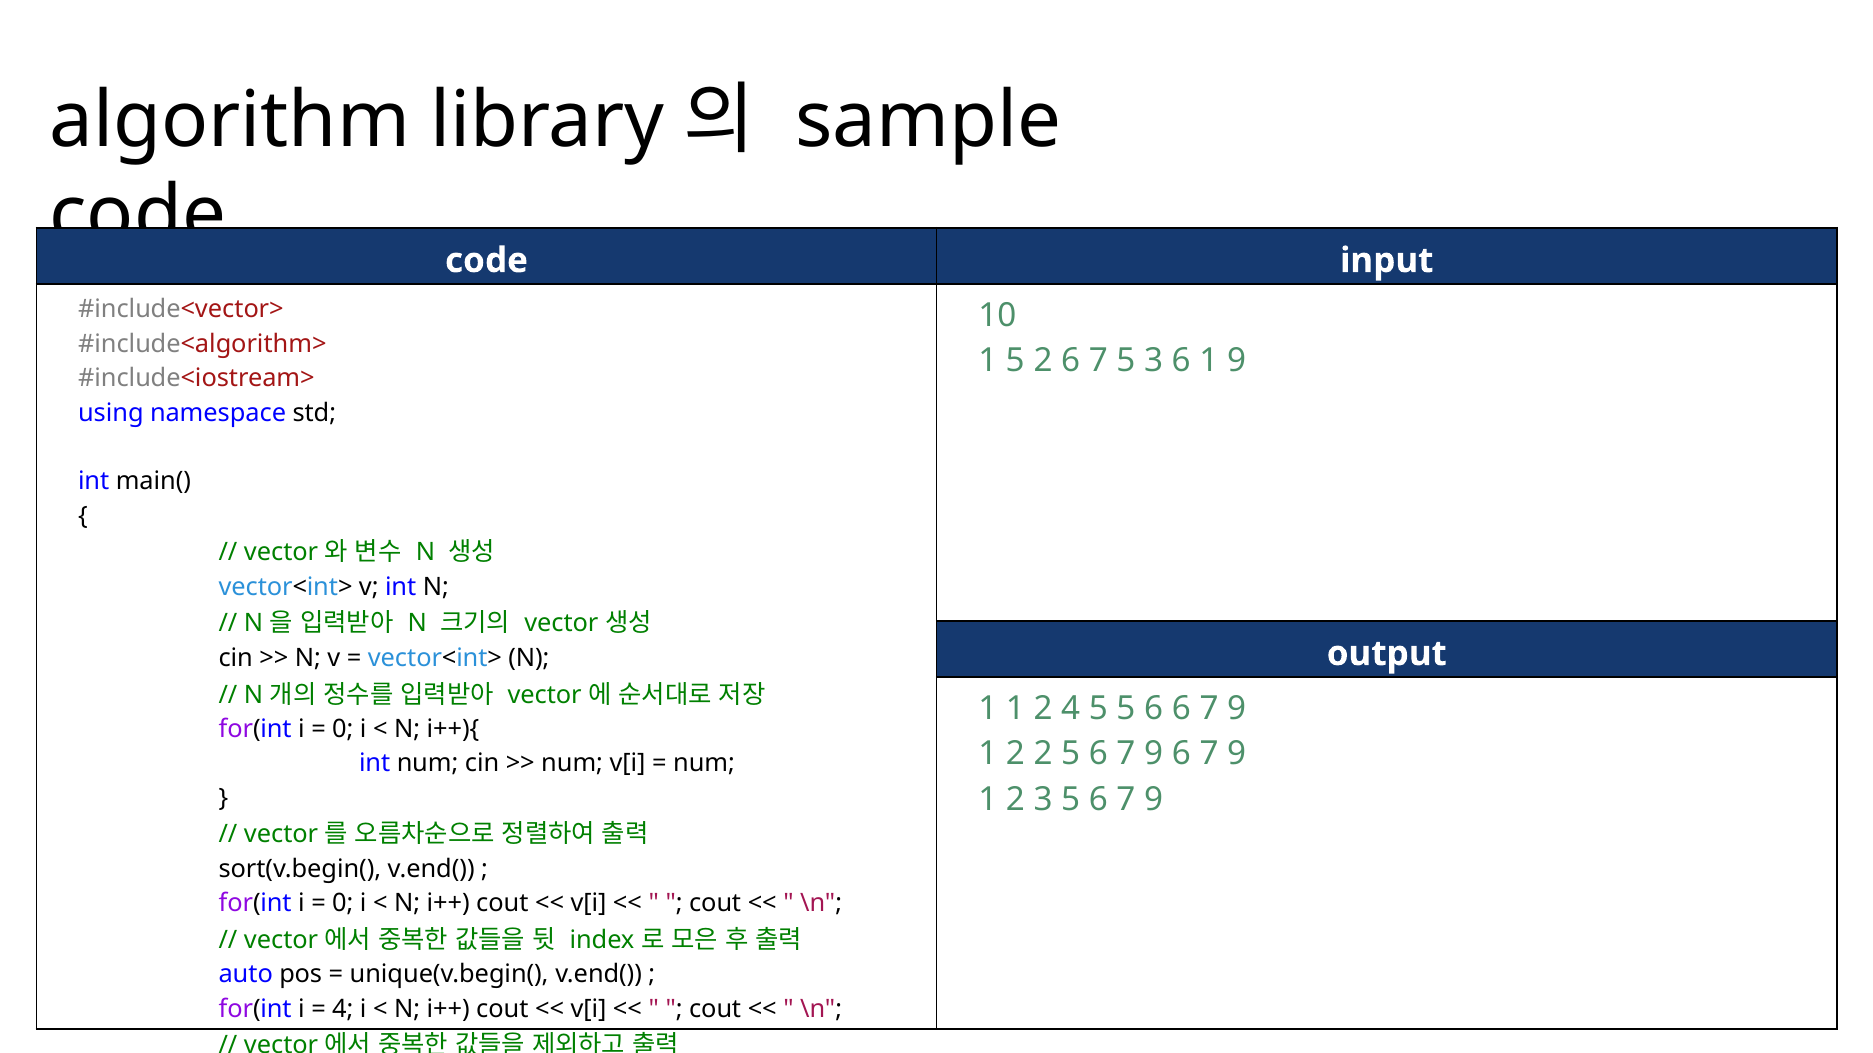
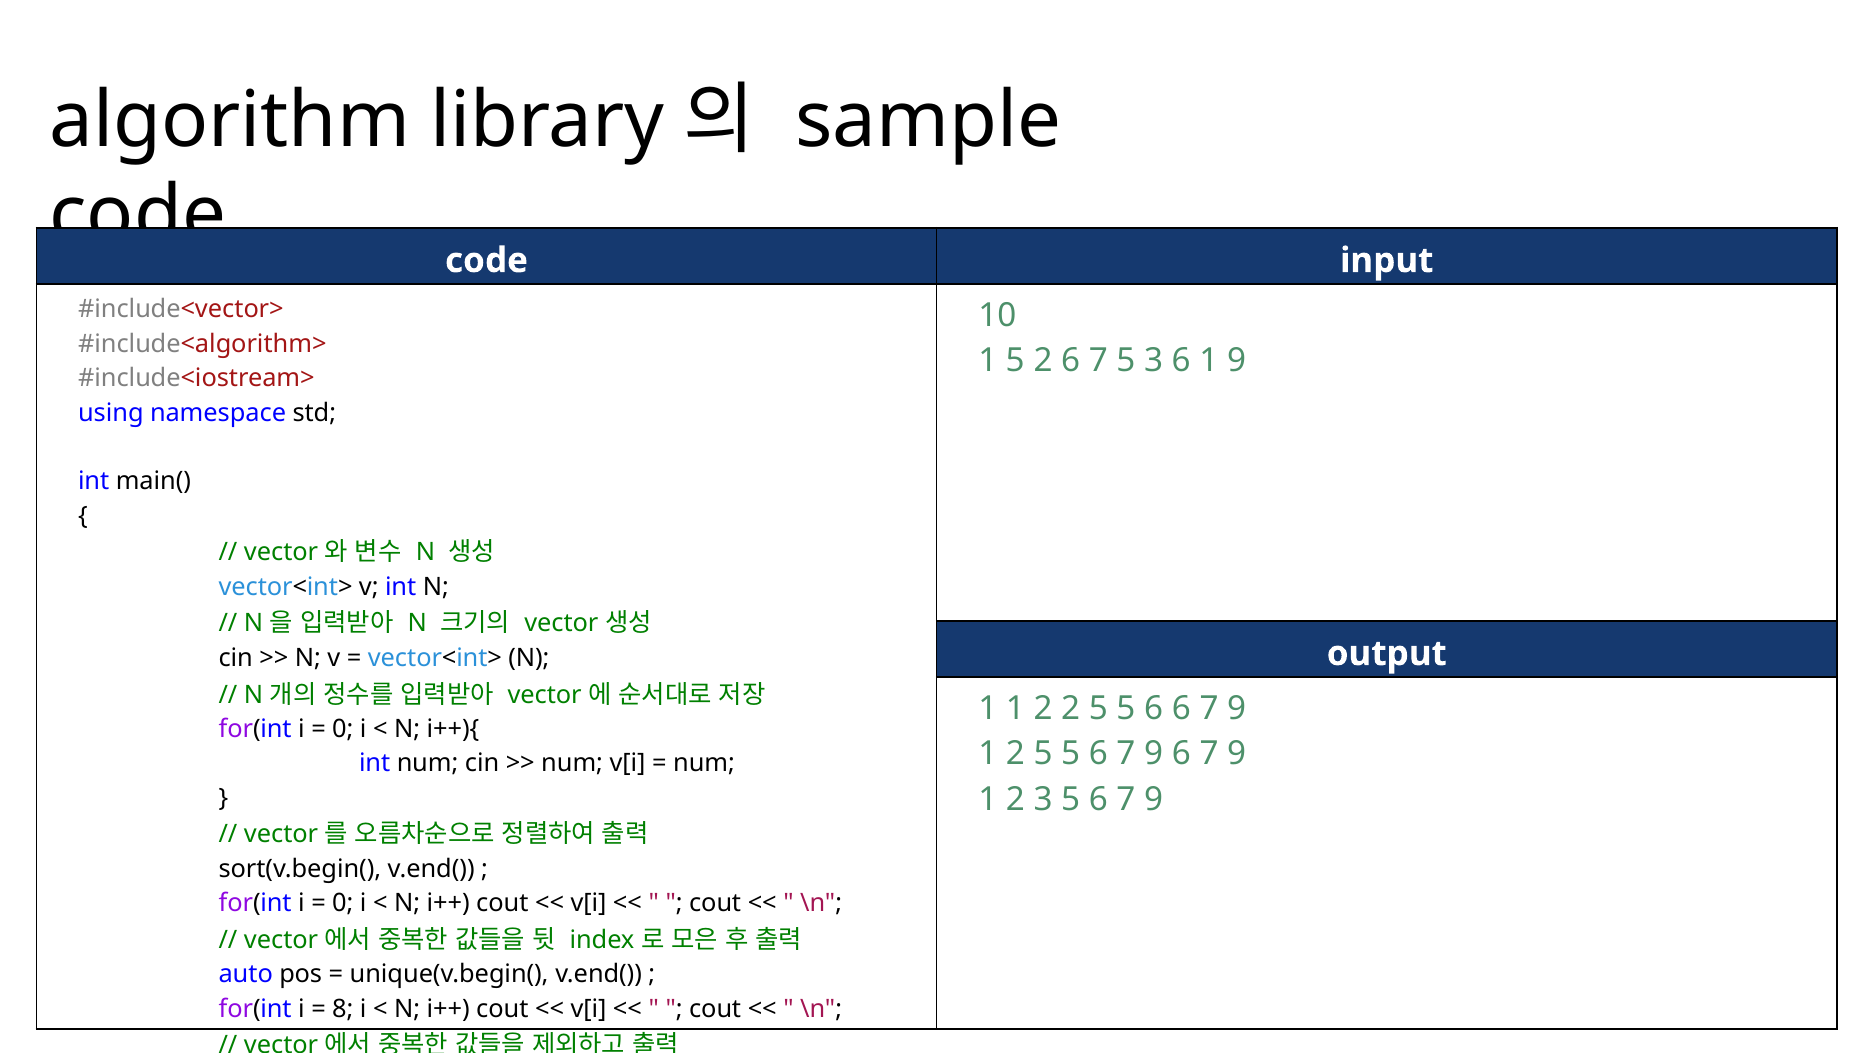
2 4: 4 -> 2 (1071, 709)
1 2 2: 2 -> 5 (1043, 754)
4: 4 -> 8 (343, 1009)
